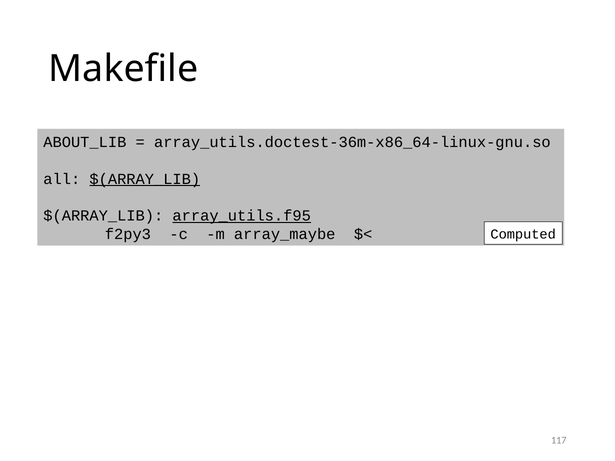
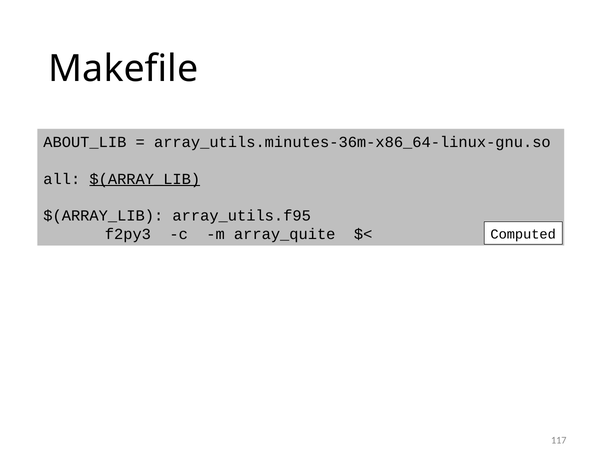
array_utils.doctest-36m-x86_64-linux-gnu.so: array_utils.doctest-36m-x86_64-linux-gnu.so -> array_utils.minutes-36m-x86_64-linux-gnu.so (352, 142)
array_utils.f95 underline: present -> none (242, 216)
array_maybe: array_maybe -> array_quite (285, 234)
